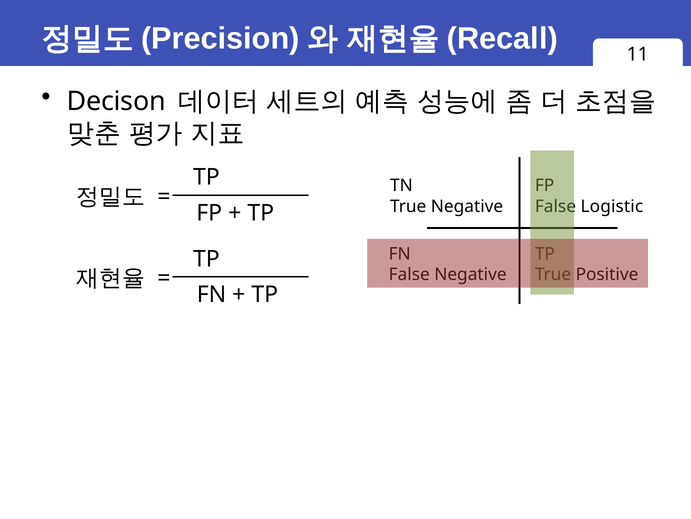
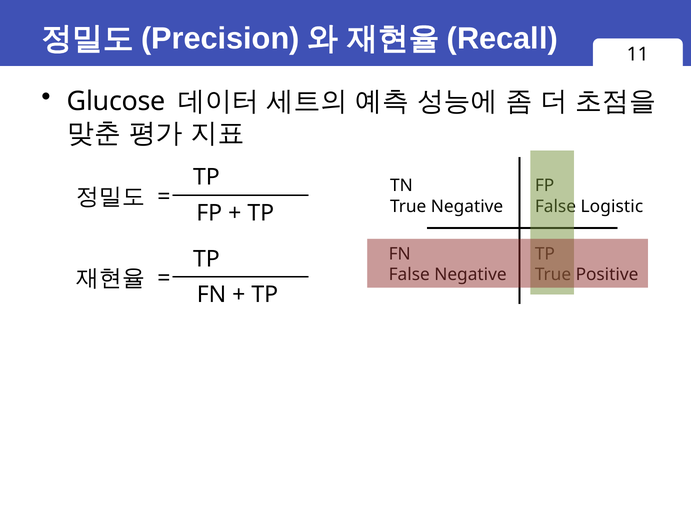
Decison: Decison -> Glucose (116, 101)
